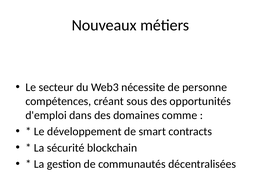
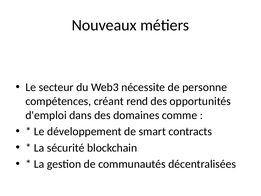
sous: sous -> rend (137, 101)
